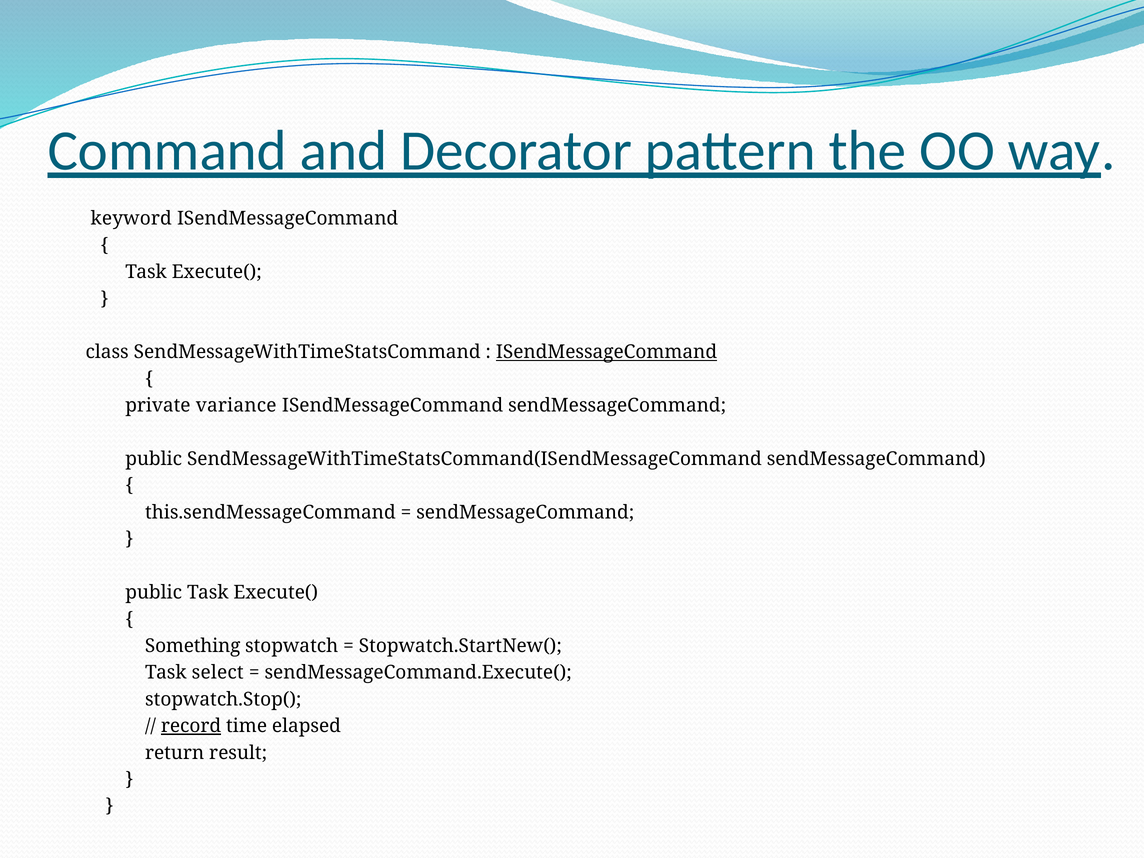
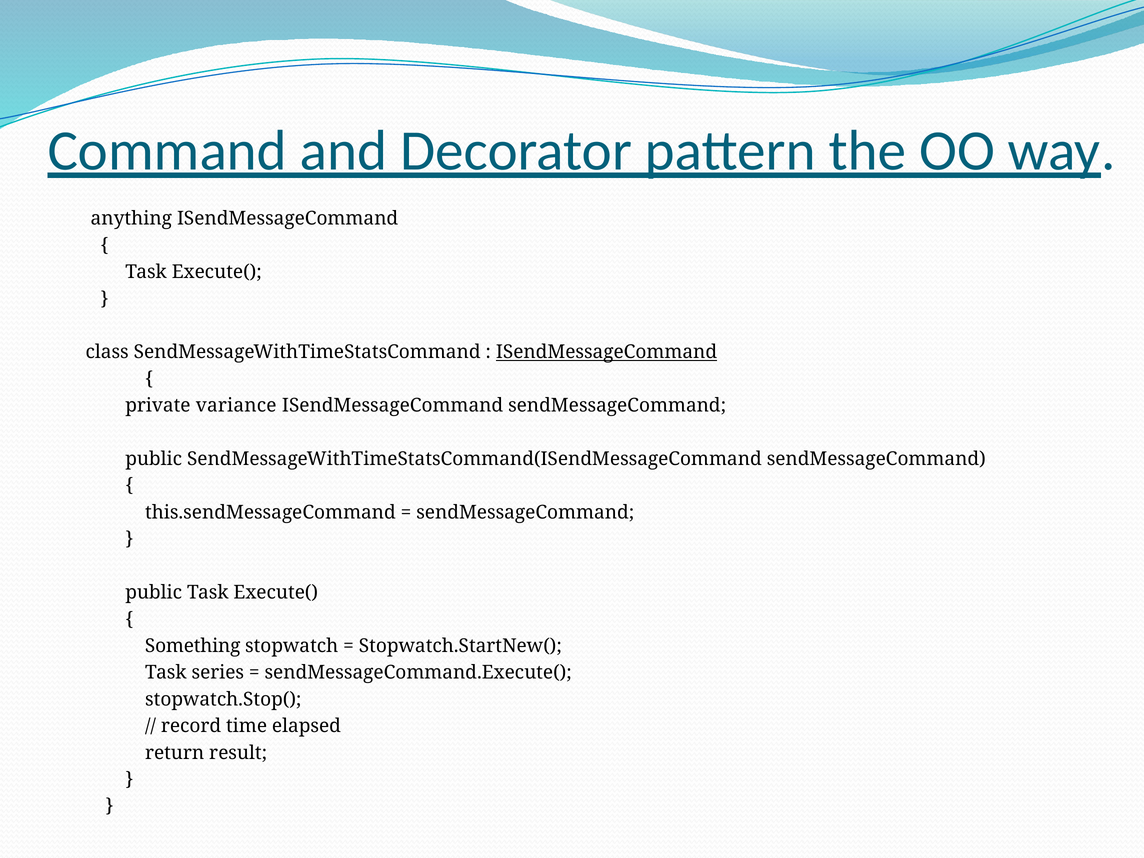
keyword: keyword -> anything (131, 219)
select: select -> series (218, 673)
record underline: present -> none (191, 726)
